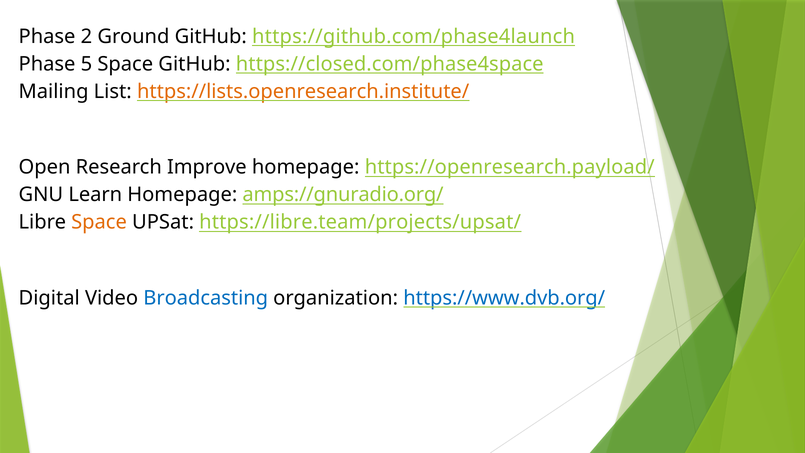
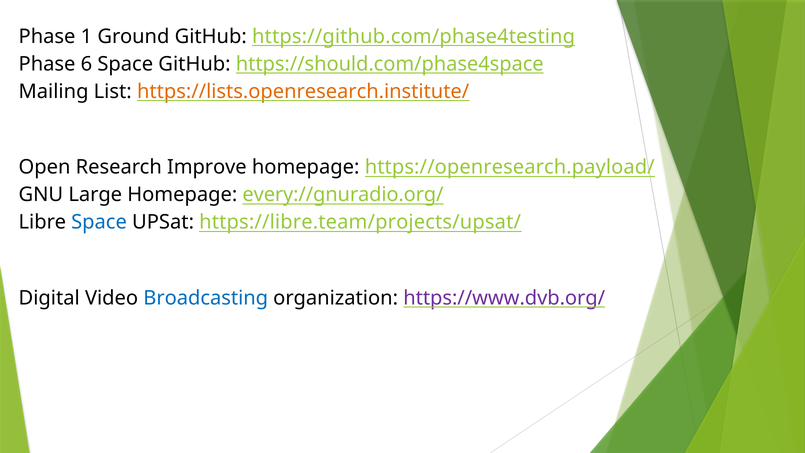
2: 2 -> 1 (86, 36)
https://github.com/phase4launch: https://github.com/phase4launch -> https://github.com/phase4testing (414, 36)
5: 5 -> 6 (86, 64)
https://closed.com/phase4space: https://closed.com/phase4space -> https://should.com/phase4space (390, 64)
Learn: Learn -> Large (95, 195)
amps://gnuradio.org/: amps://gnuradio.org/ -> every://gnuradio.org/ (343, 195)
Space colour: orange -> blue (99, 222)
https://www.dvb.org/ colour: blue -> purple (504, 298)
